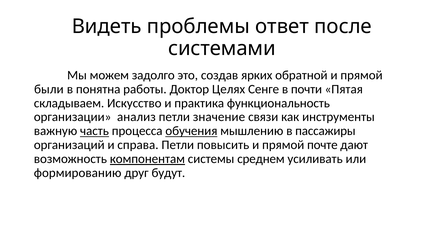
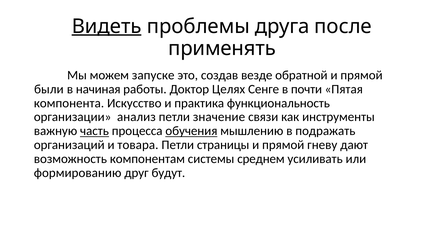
Видеть underline: none -> present (107, 26)
ответ: ответ -> друга (282, 26)
системами: системами -> применять (222, 48)
задолго: задолго -> запуске (153, 75)
ярких: ярких -> везде (257, 75)
понятна: понятна -> начиная (98, 89)
складываем: складываем -> компонента (69, 103)
пассажиры: пассажиры -> подражать (325, 131)
справа: справа -> товара (138, 145)
повысить: повысить -> страницы (223, 145)
почте: почте -> гневу (322, 145)
компонентам underline: present -> none (147, 159)
